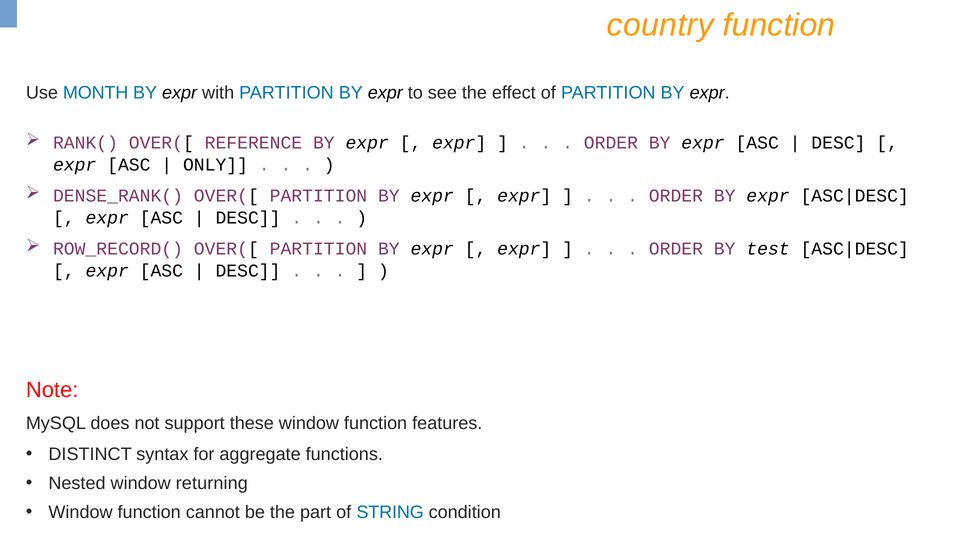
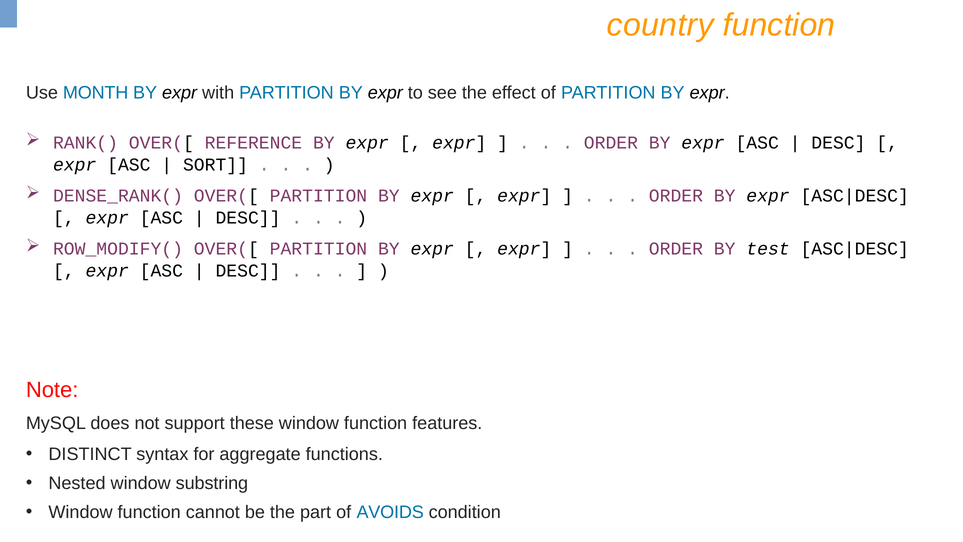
ONLY: ONLY -> SORT (216, 165)
ROW_RECORD(: ROW_RECORD( -> ROW_MODIFY( (118, 249)
returning: returning -> substring (212, 483)
STRING: STRING -> AVOIDS (390, 512)
